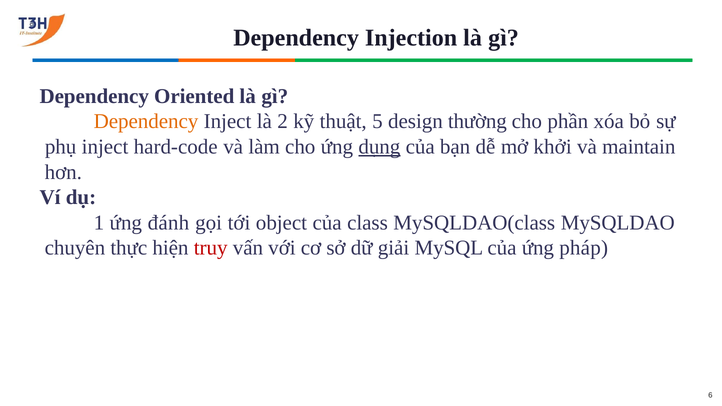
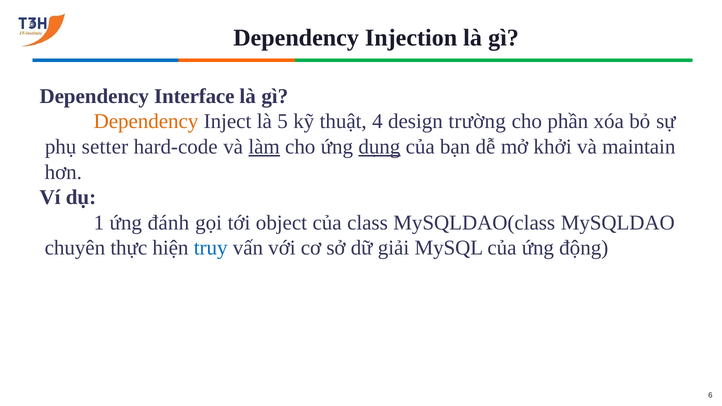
Oriented: Oriented -> Interface (194, 96)
2: 2 -> 5 (283, 122)
5: 5 -> 4 (377, 122)
thường: thường -> trường (477, 122)
phụ inject: inject -> setter (105, 147)
làm underline: none -> present (264, 147)
truy colour: red -> blue (211, 248)
pháp: pháp -> động (584, 248)
